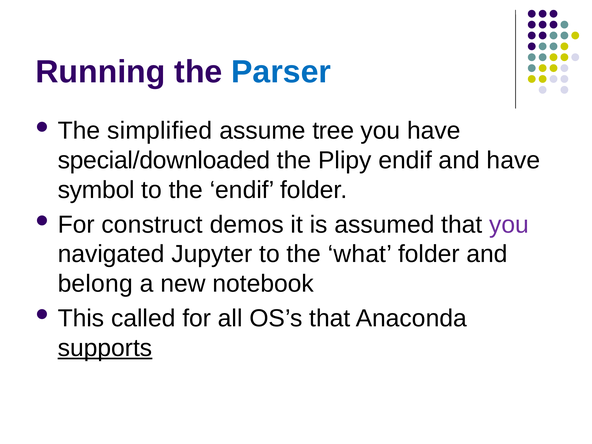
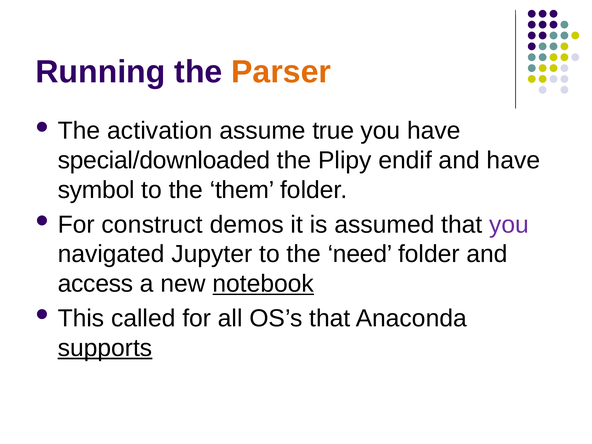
Parser colour: blue -> orange (281, 72)
simplified: simplified -> activation (160, 131)
tree: tree -> true (333, 131)
the endif: endif -> them (242, 190)
what: what -> need (360, 254)
belong: belong -> access (96, 284)
notebook underline: none -> present (263, 284)
